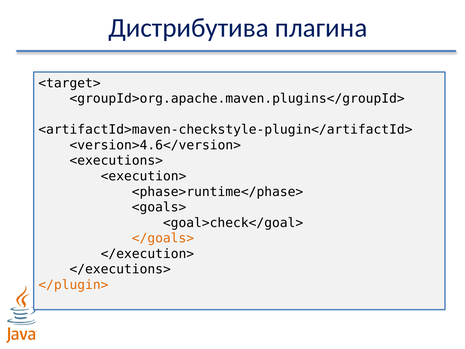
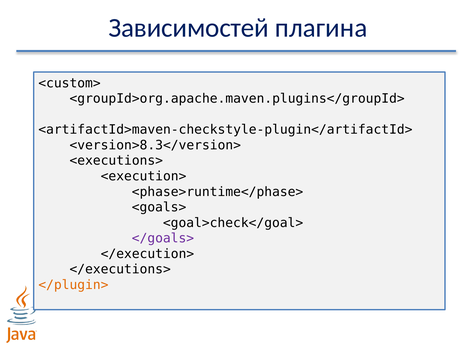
Дистрибутива: Дистрибутива -> Зависимостей (189, 28)
<target>: <target> -> <custom> (69, 83)
<version>4.6</version>: <version>4.6</version> -> <version>8.3</version> (155, 145)
</goals> colour: orange -> purple (163, 238)
